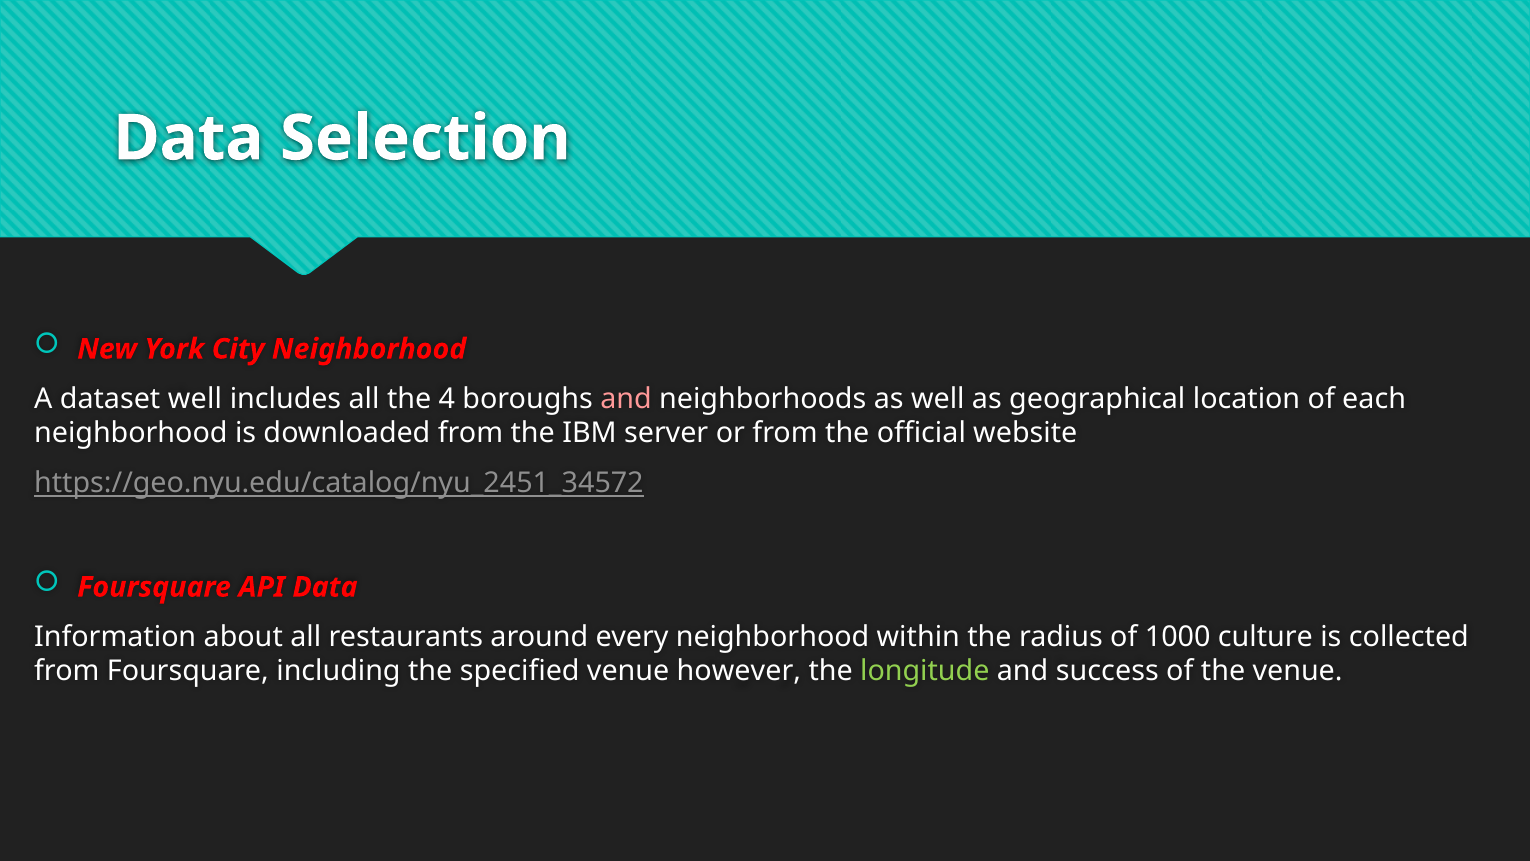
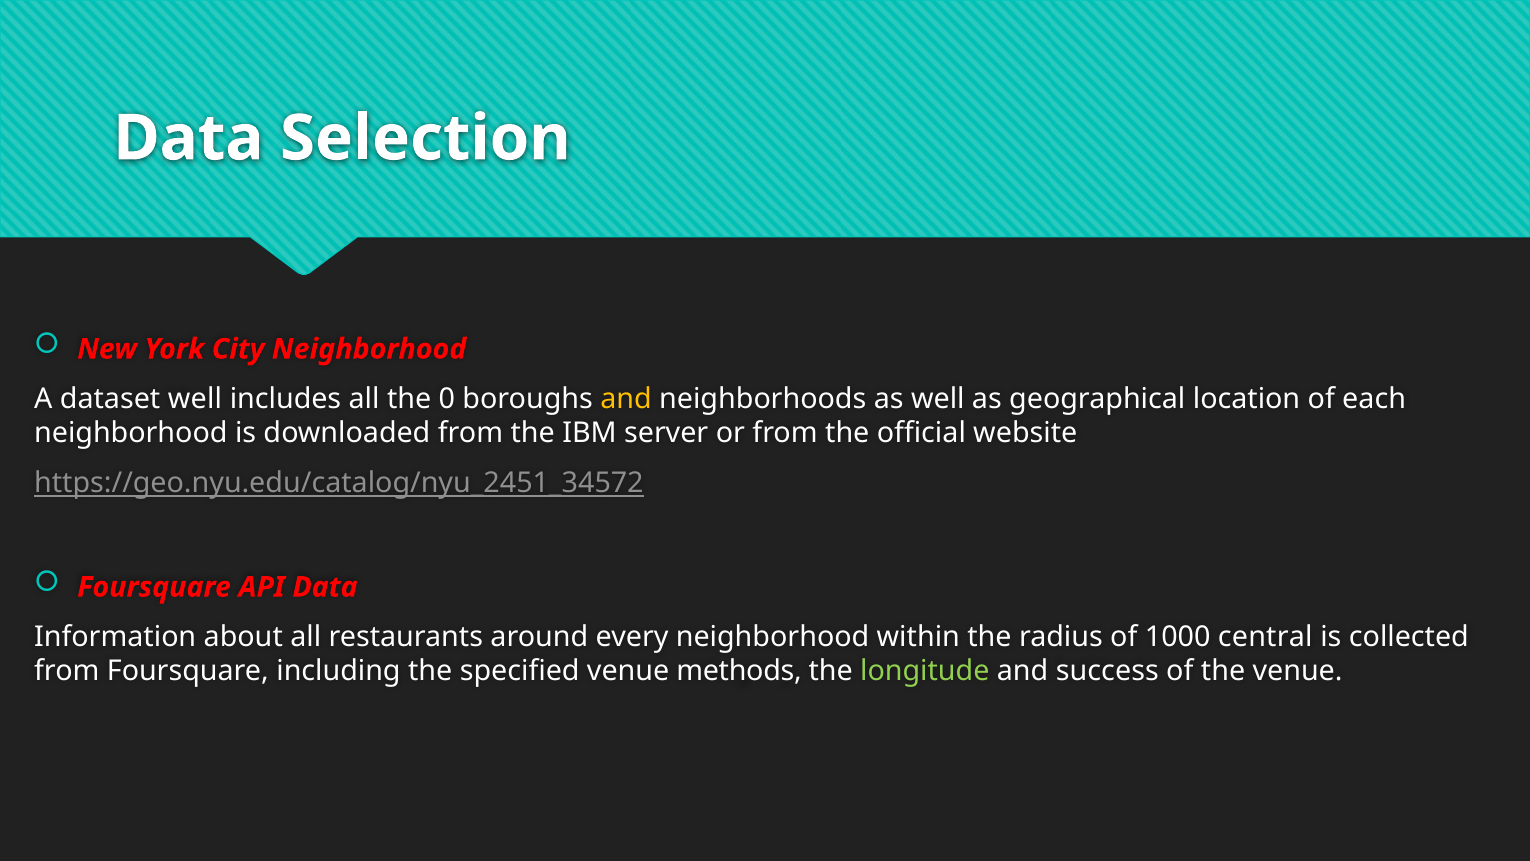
4: 4 -> 0 (447, 399)
and colour: pink -> yellow (626, 399)
culture: culture -> central (1265, 637)
however: however -> methods (739, 671)
